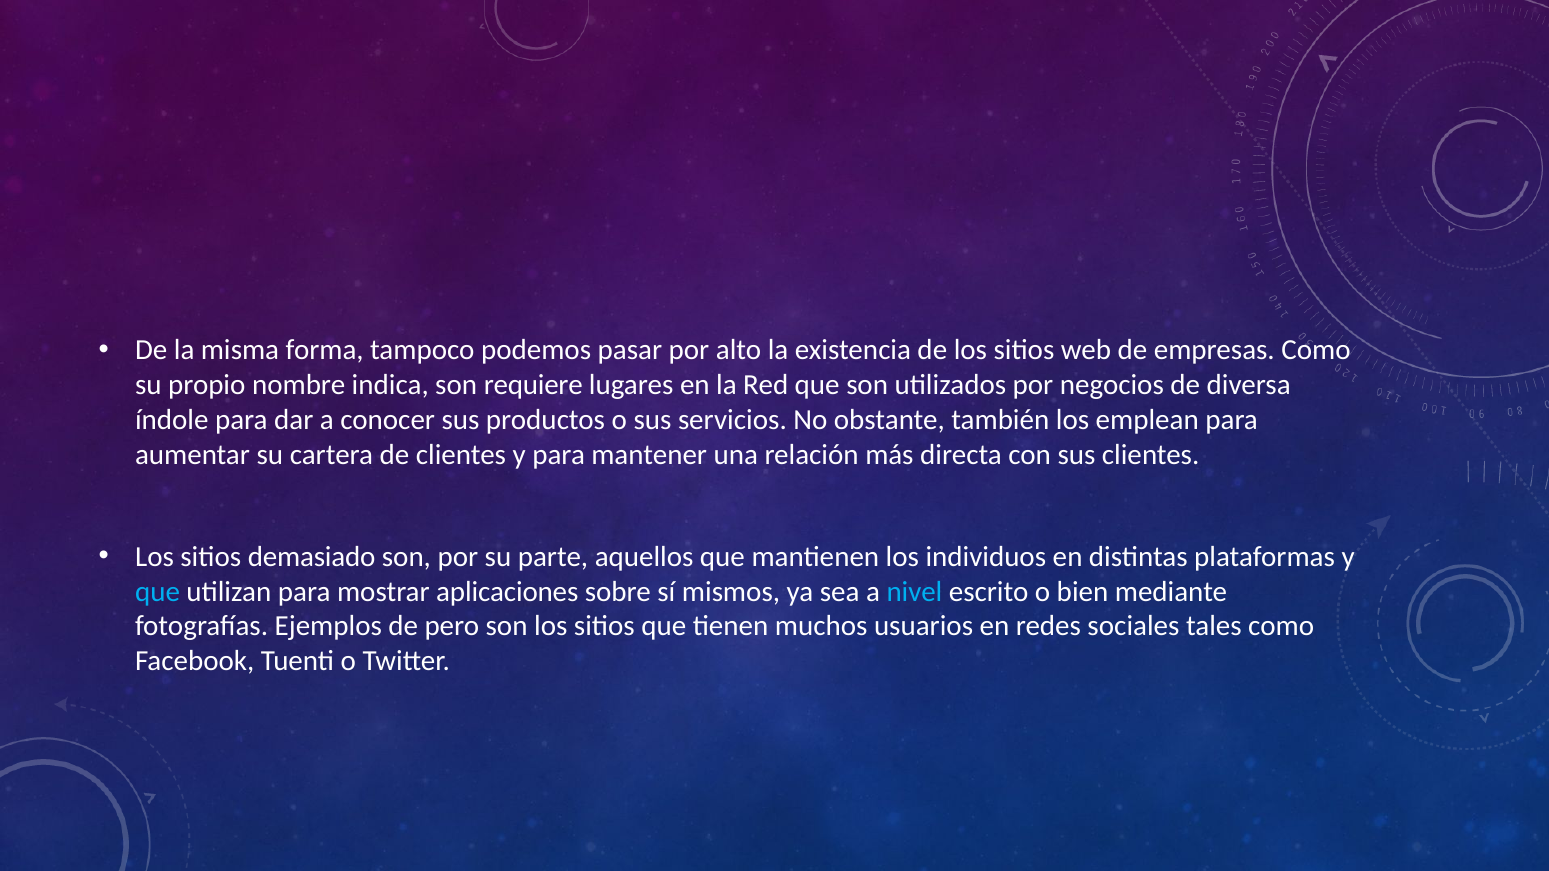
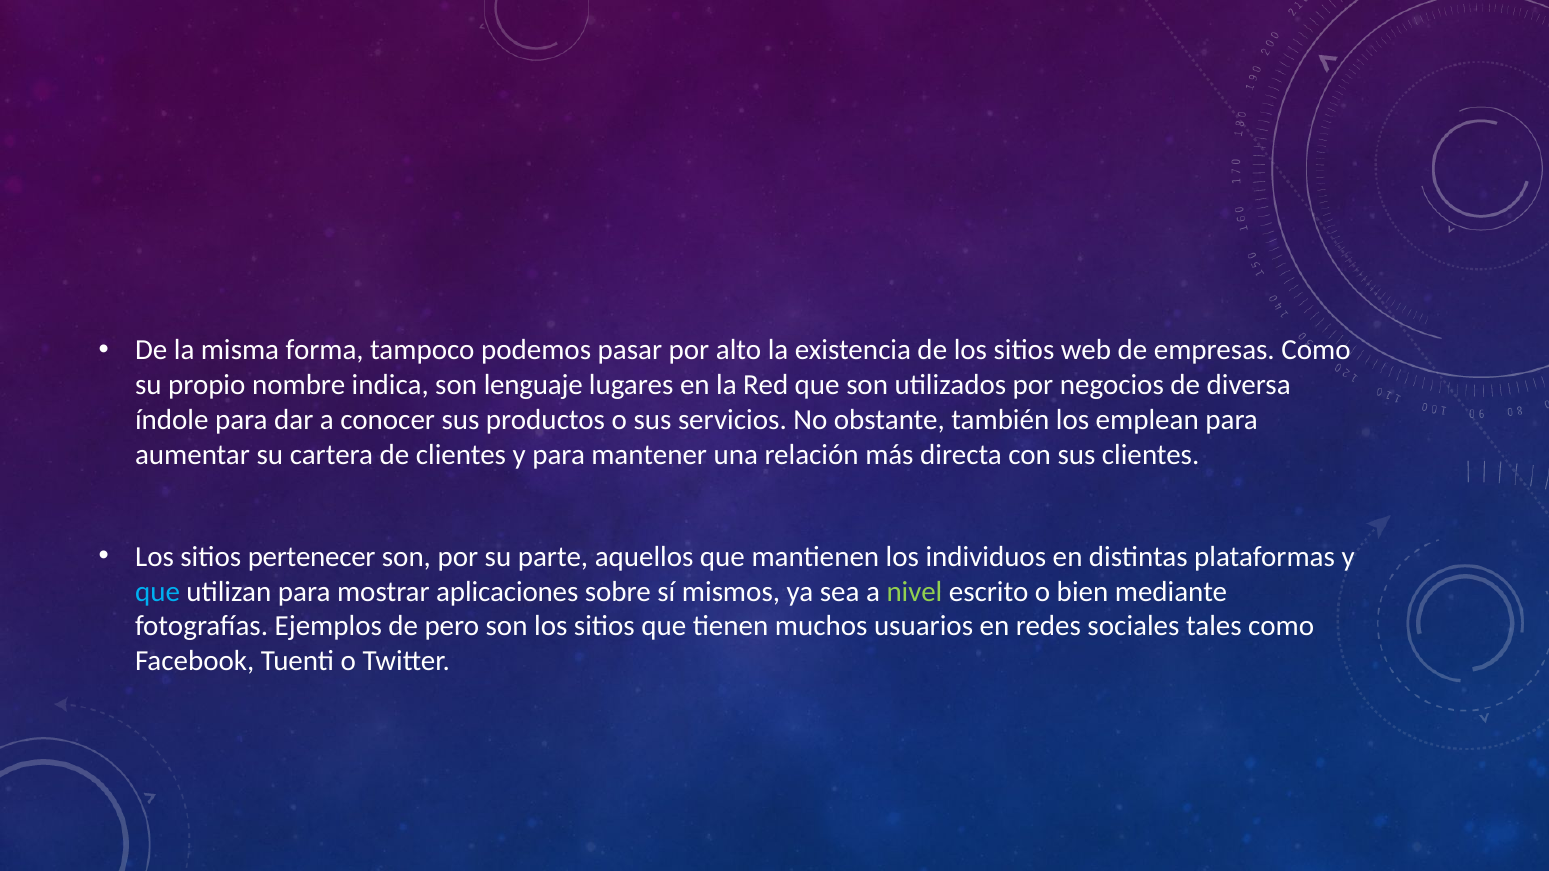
requiere: requiere -> lenguaje (533, 385)
demasiado: demasiado -> pertenecer (312, 557)
nivel colour: light blue -> light green (914, 592)
